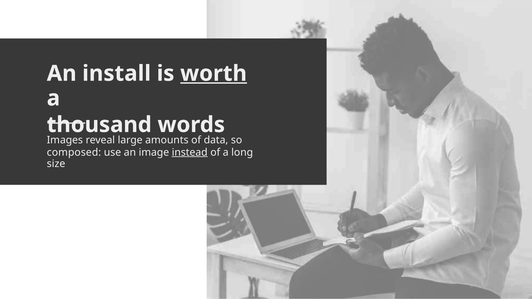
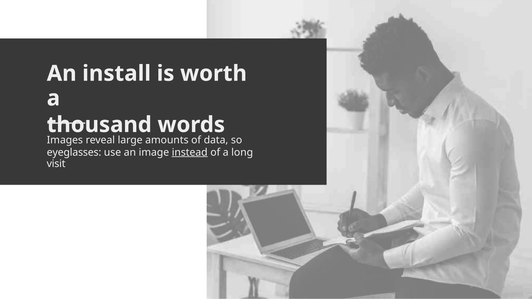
worth underline: present -> none (214, 74)
composed: composed -> eyeglasses (74, 152)
size: size -> visit (56, 164)
